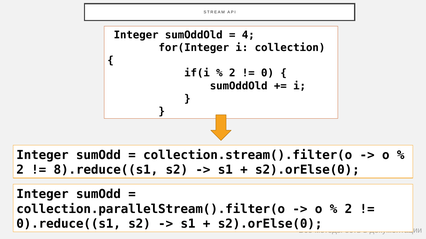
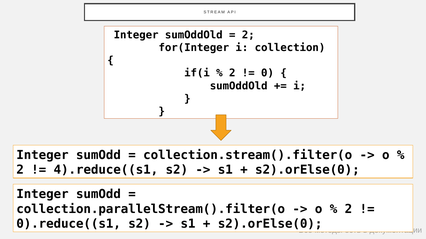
4: 4 -> 2 (248, 35)
8).reduce((s1: 8).reduce((s1 -> 4).reduce((s1 (106, 170)
